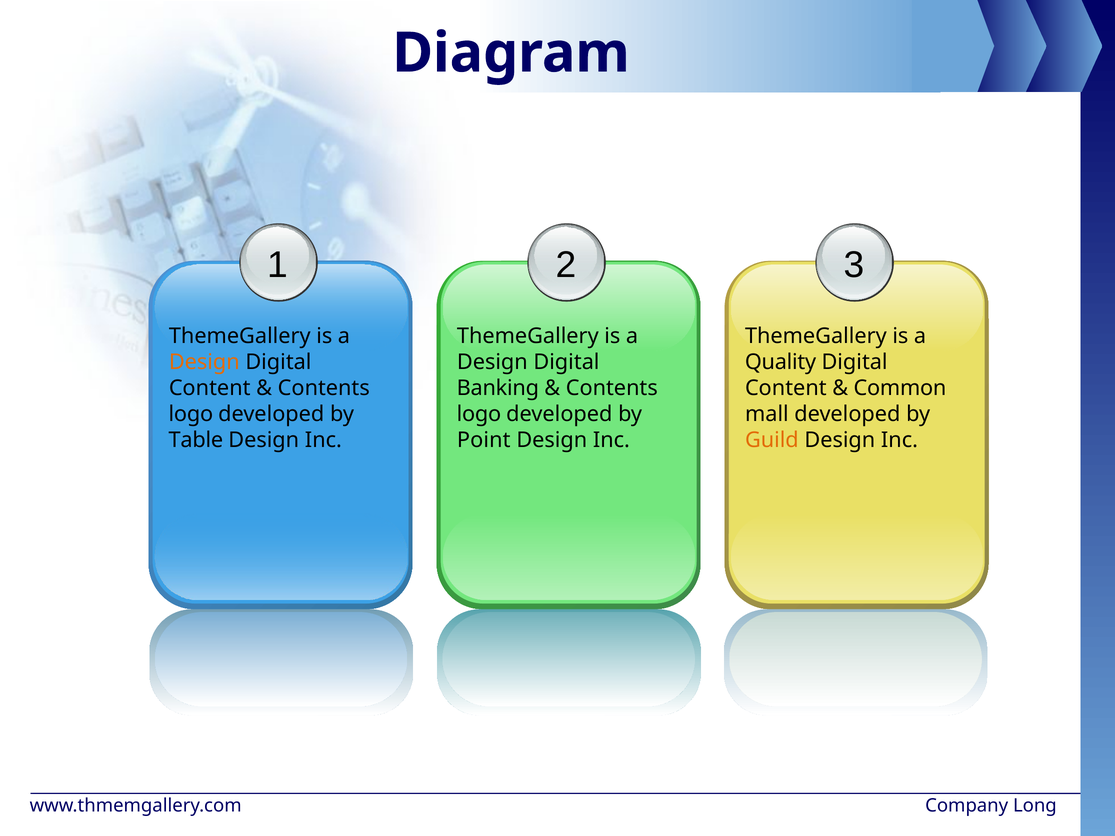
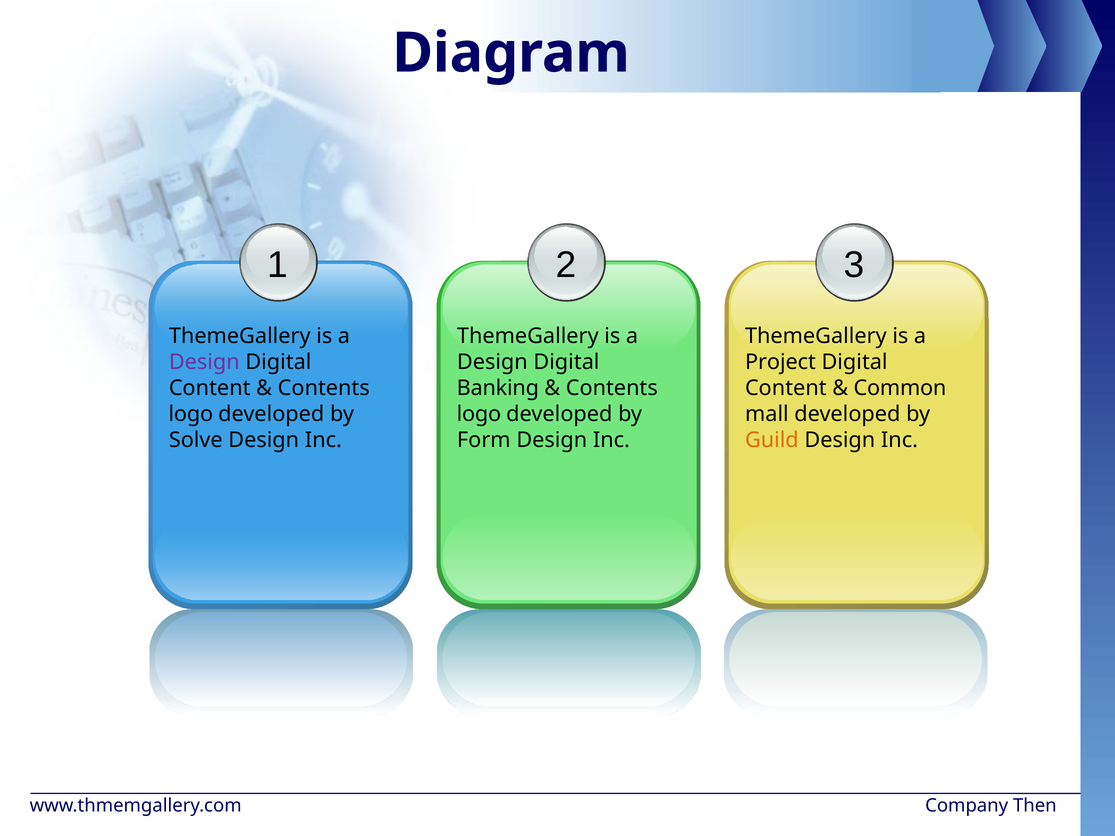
Design colour: orange -> purple (204, 362)
Quality: Quality -> Project (780, 362)
Table: Table -> Solve (196, 440)
Point: Point -> Form (484, 440)
Long: Long -> Then (1035, 806)
